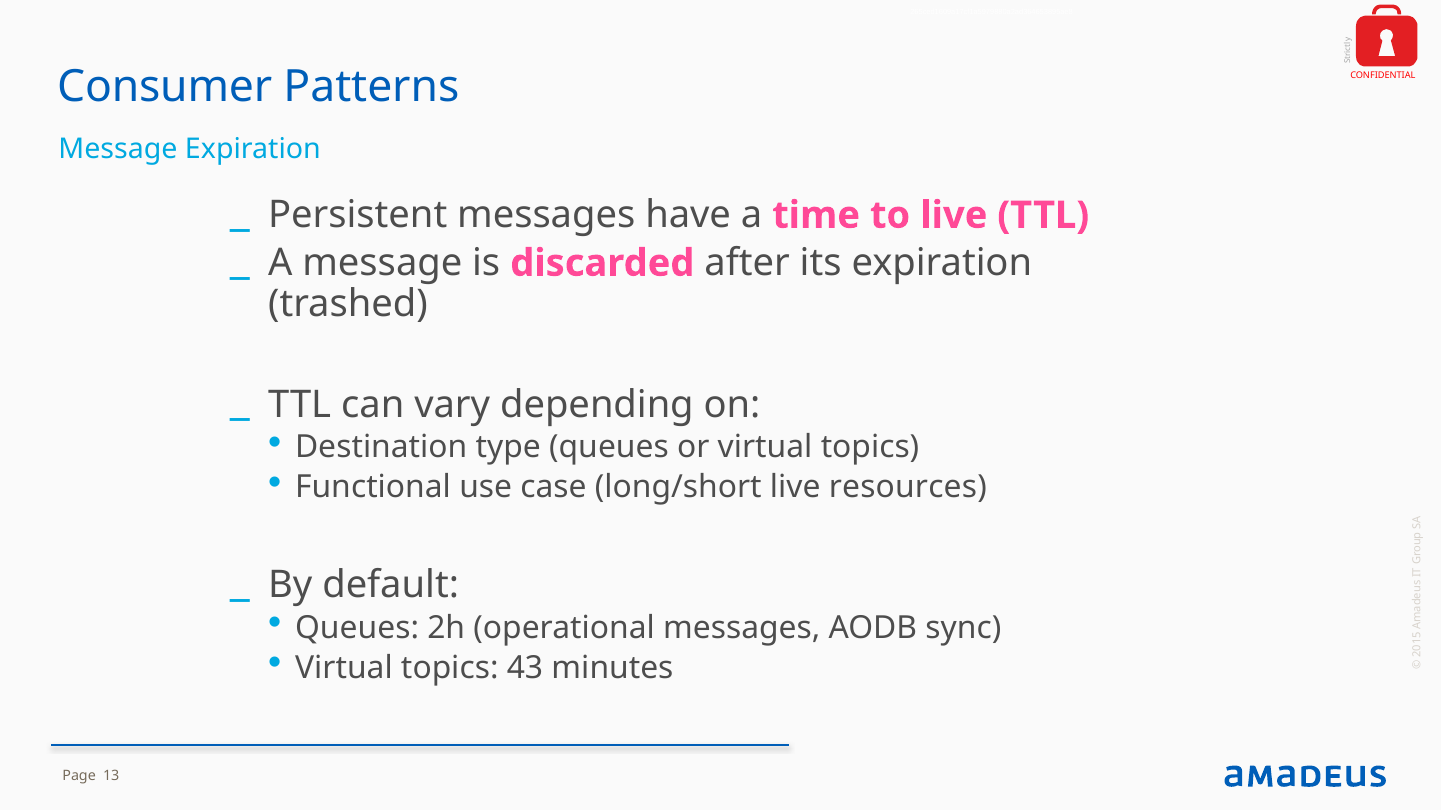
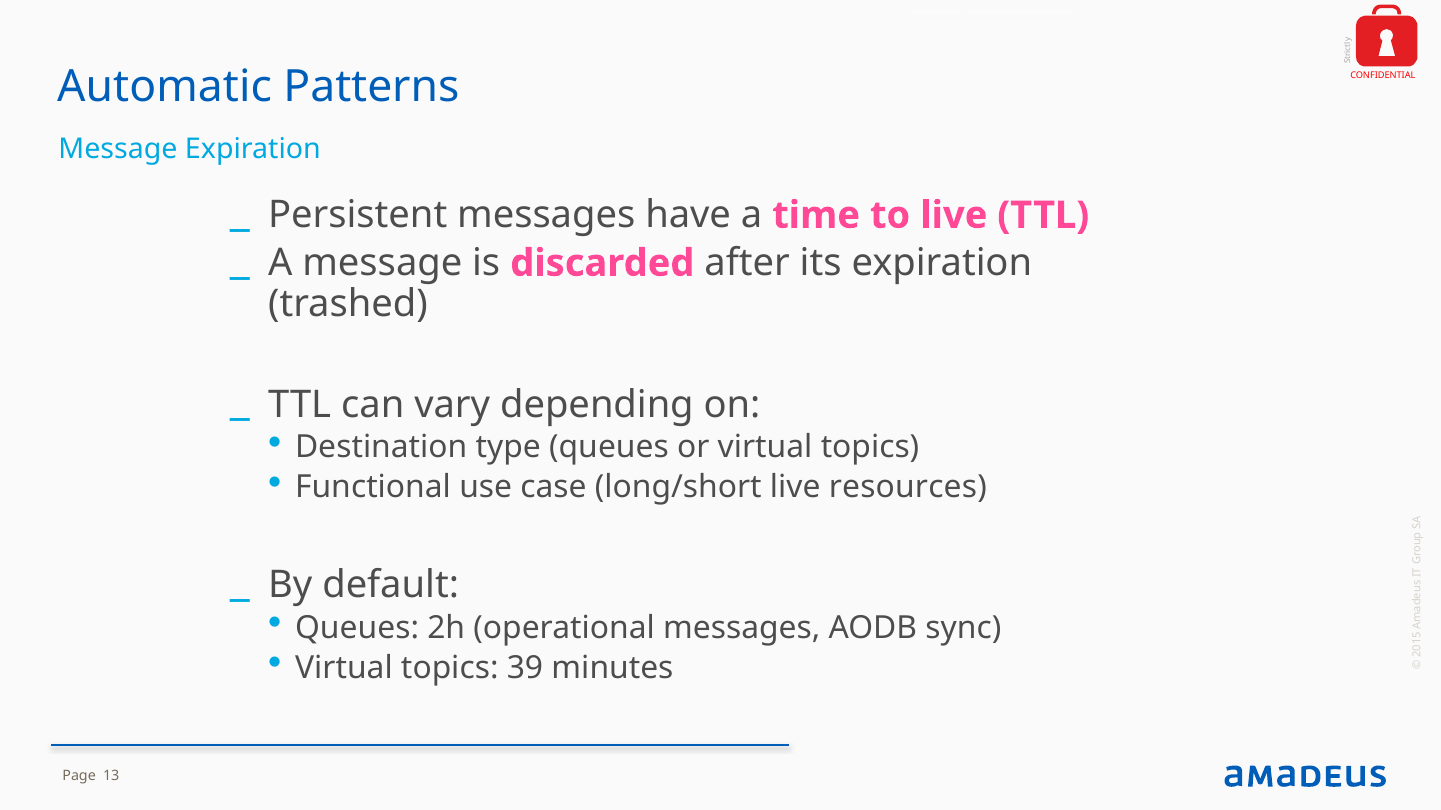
Consumer: Consumer -> Automatic (165, 87)
43: 43 -> 39 (525, 668)
